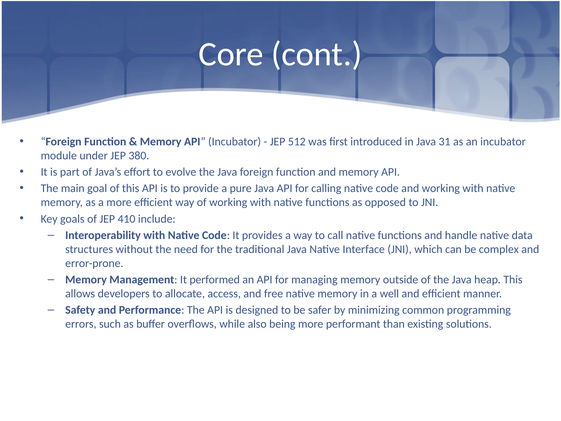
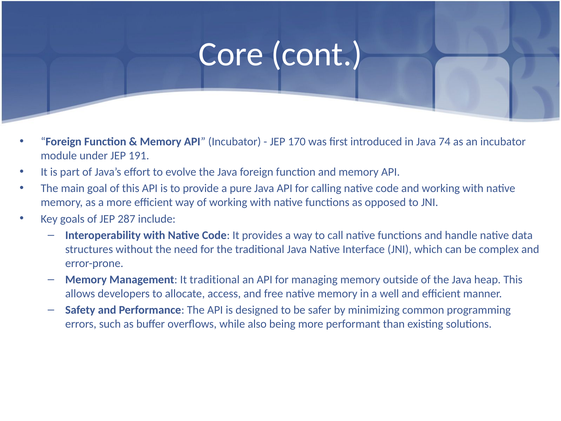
512: 512 -> 170 (297, 142)
31: 31 -> 74 (445, 142)
380: 380 -> 191 (139, 156)
410: 410 -> 287 (126, 219)
It performed: performed -> traditional (215, 279)
